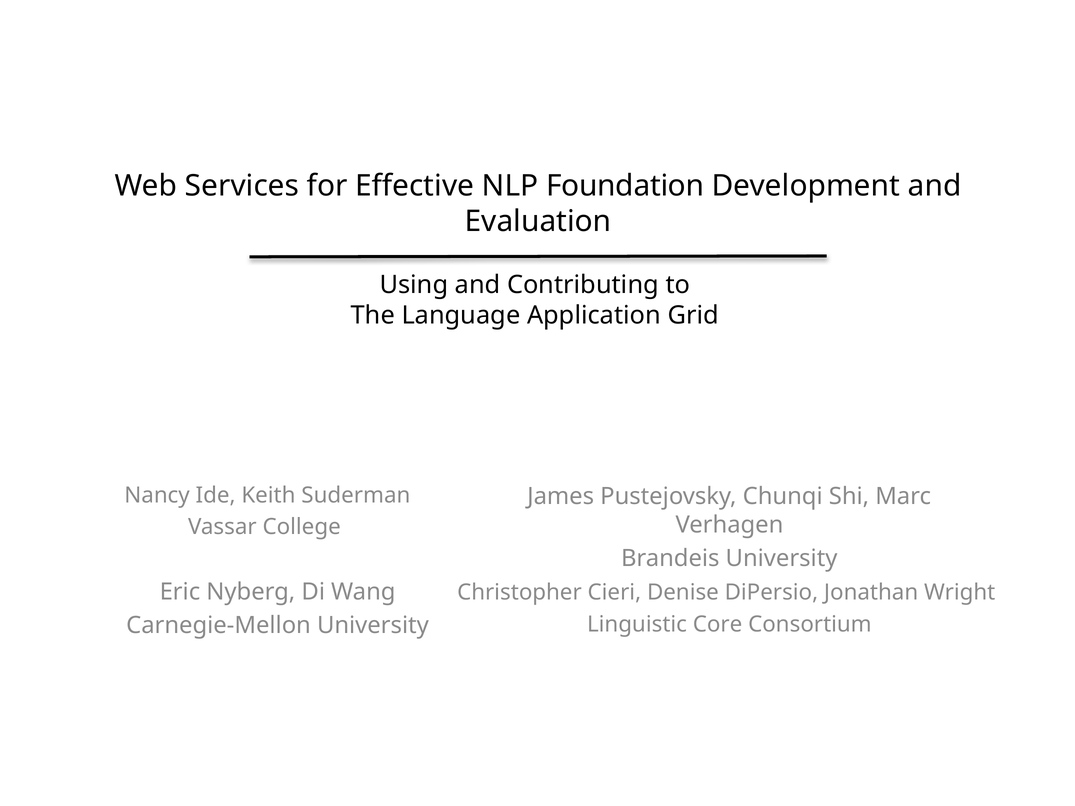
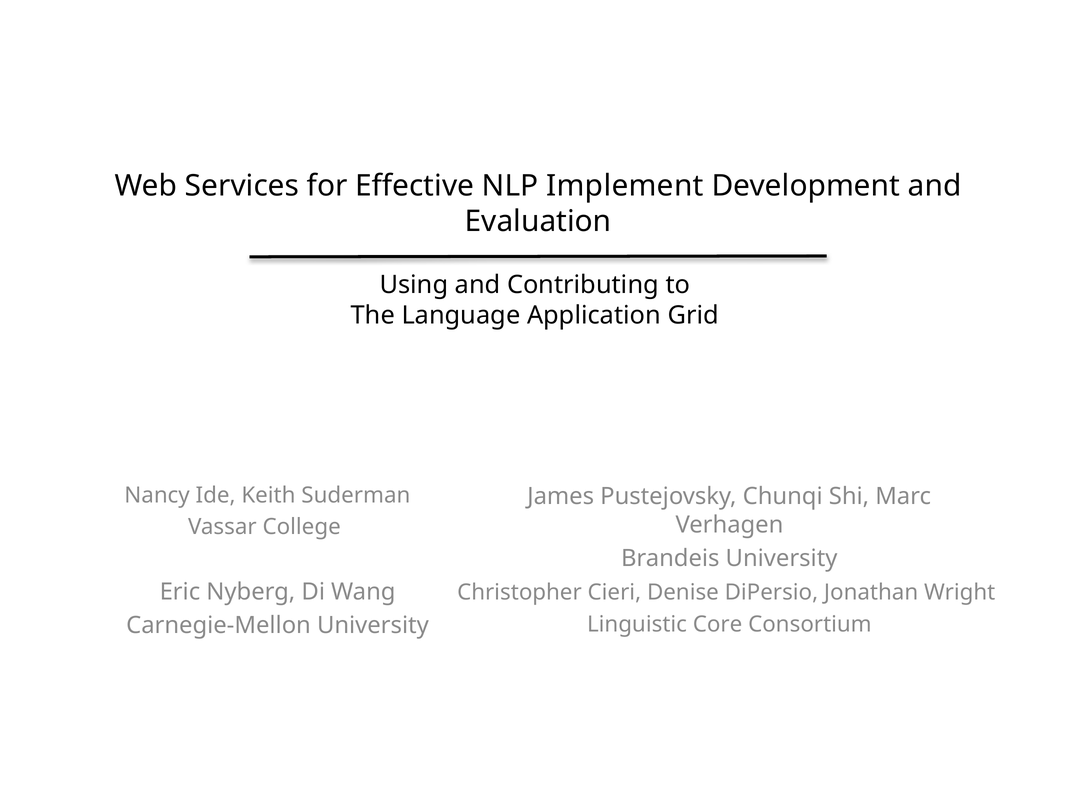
Foundation: Foundation -> Implement (625, 186)
